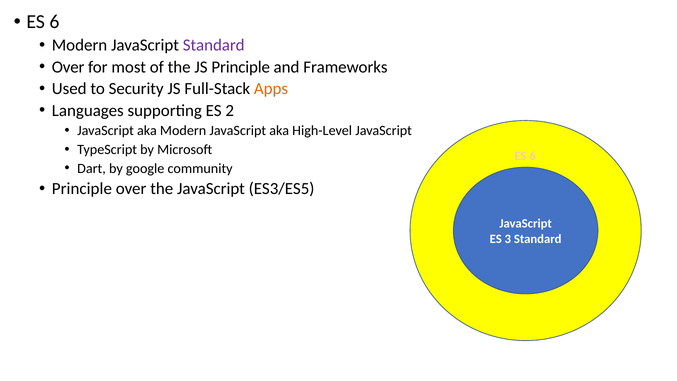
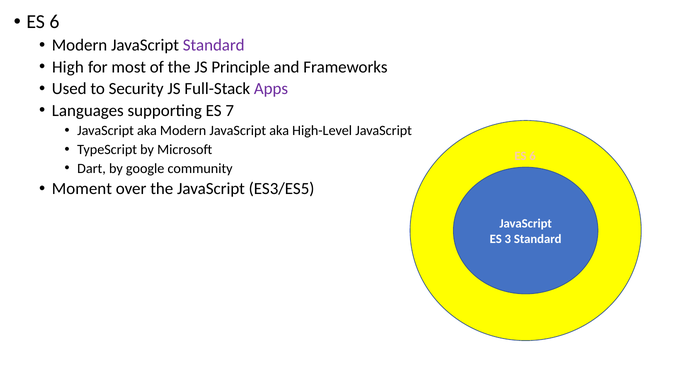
Over: Over -> High (68, 67)
Apps colour: orange -> purple (271, 89)
2: 2 -> 7 (230, 110)
Principle: Principle -> Moment (82, 189)
